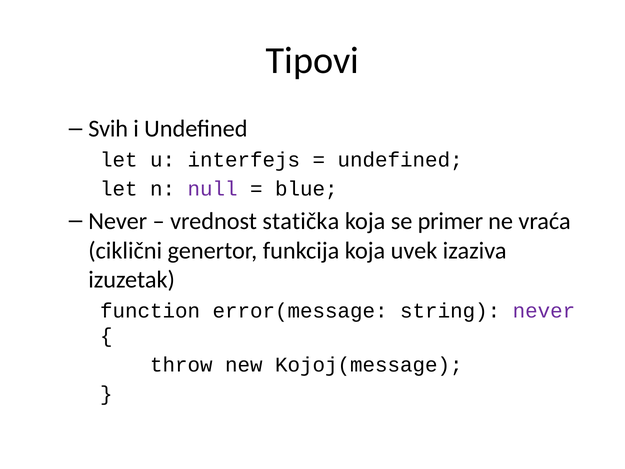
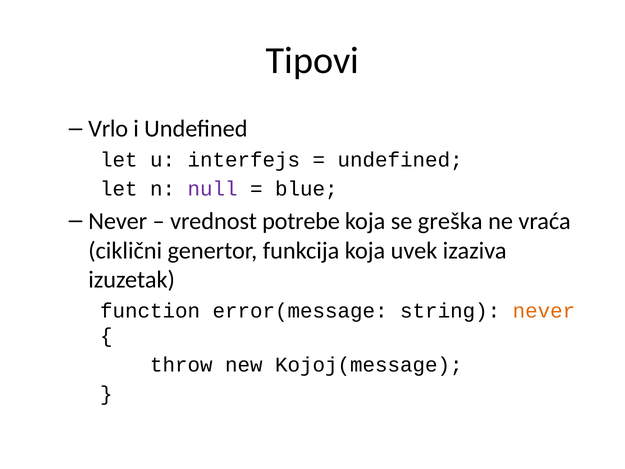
Svih: Svih -> Vrlo (108, 129)
statička: statička -> potrebe (301, 221)
primer: primer -> greška (450, 221)
never colour: purple -> orange (544, 311)
